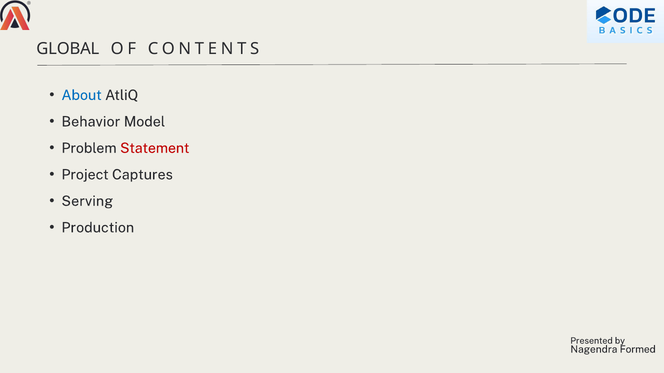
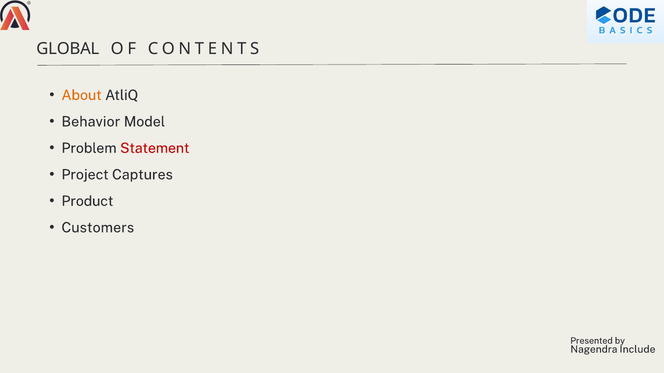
About colour: blue -> orange (82, 95)
Serving: Serving -> Product (87, 201)
Production: Production -> Customers (98, 228)
Formed: Formed -> Include (638, 350)
